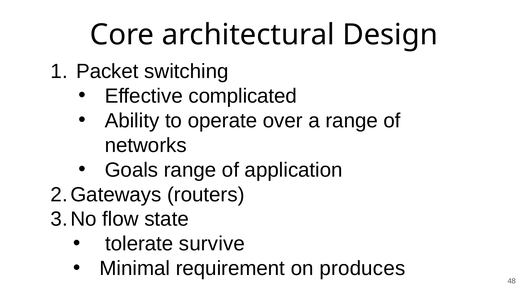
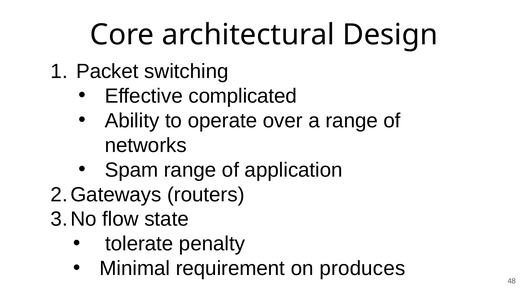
Goals: Goals -> Spam (131, 170)
survive: survive -> penalty (212, 244)
